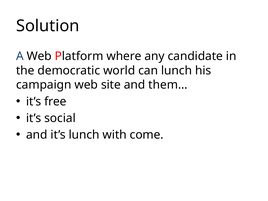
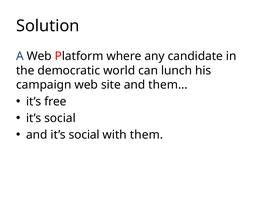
and it’s lunch: lunch -> social (84, 135)
come: come -> them (147, 135)
